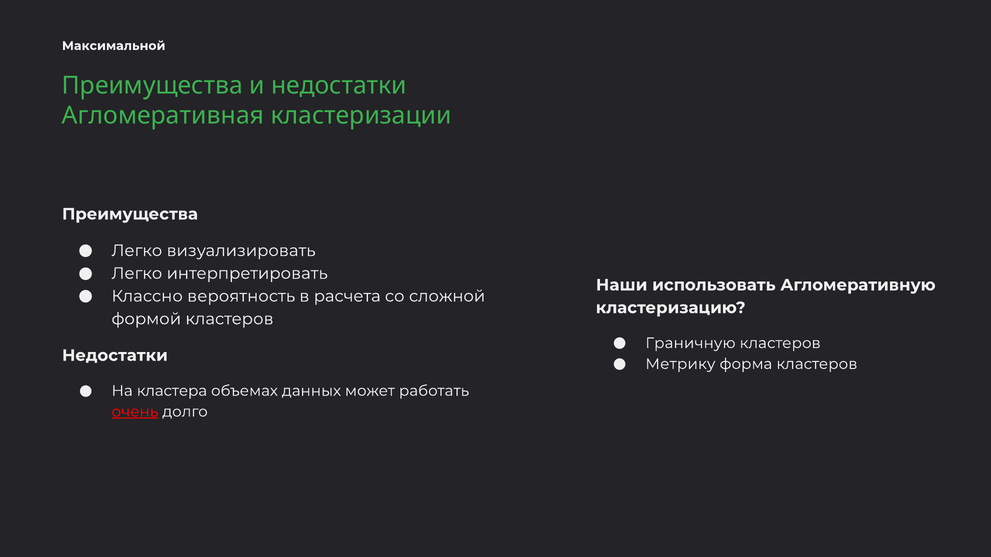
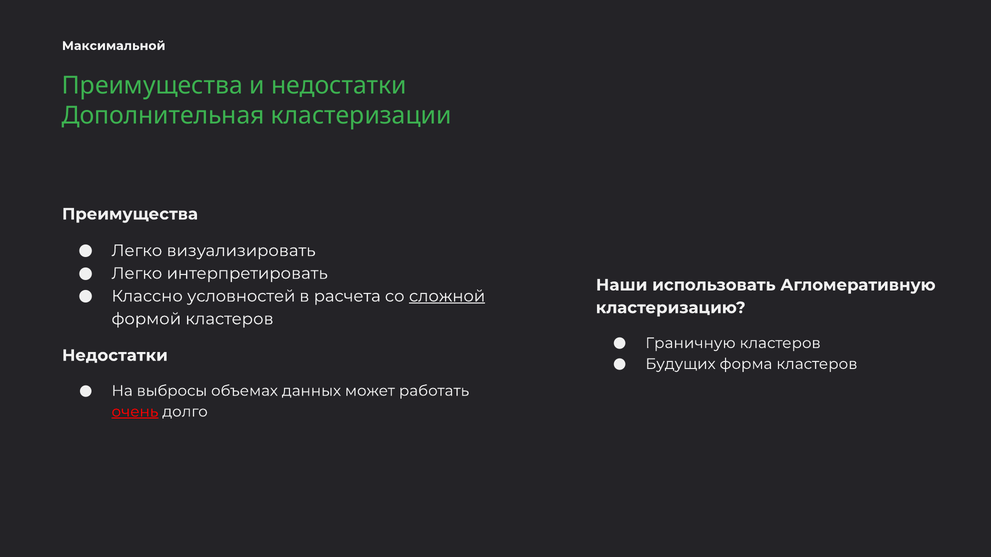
Агломеративная: Агломеративная -> Дополнительная (163, 116)
вероятность: вероятность -> условностей (241, 296)
сложной underline: none -> present (447, 296)
Метрику: Метрику -> Будущих (680, 364)
кластера: кластера -> выбросы (172, 391)
